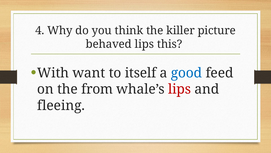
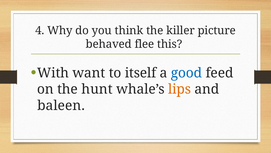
behaved lips: lips -> flee (144, 44)
from: from -> hunt (97, 89)
lips colour: red -> orange (180, 89)
fleeing: fleeing -> baleen (61, 105)
